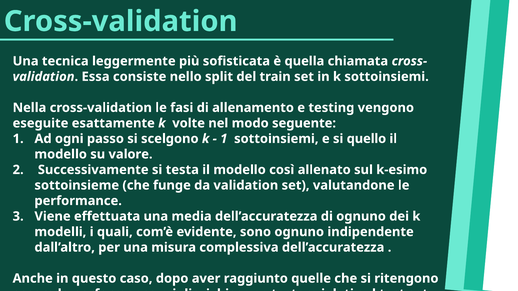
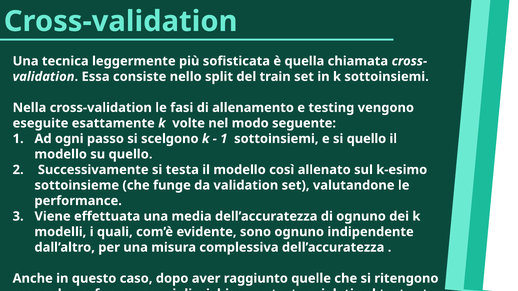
su valore: valore -> quello (131, 154)
